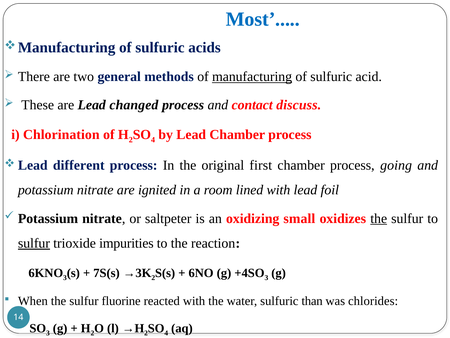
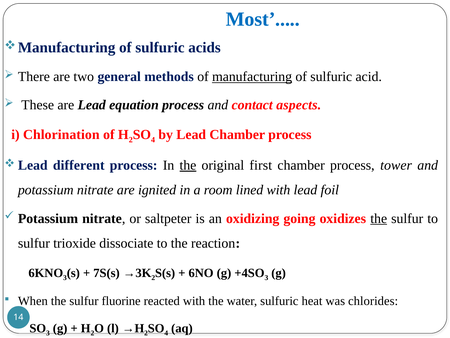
changed: changed -> equation (134, 105)
discuss: discuss -> aspects (299, 105)
the underline: none -> present (188, 165)
going: going -> tower (396, 165)
small: small -> going (299, 218)
sulfur underline: present -> none (34, 243)
impurities: impurities -> dissociate (126, 243)
than: than -> heat (312, 301)
